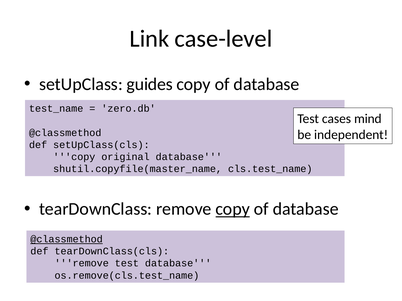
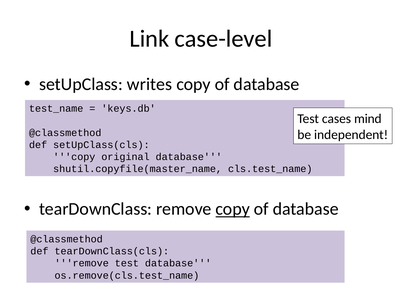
guides: guides -> writes (150, 84)
zero.db: zero.db -> keys.db (129, 109)
@classmethod underline: present -> none (67, 240)
